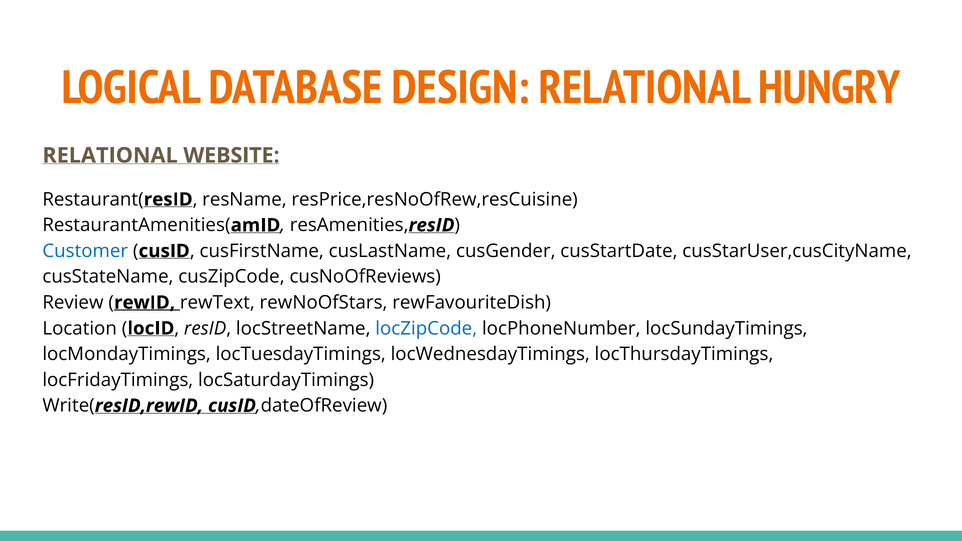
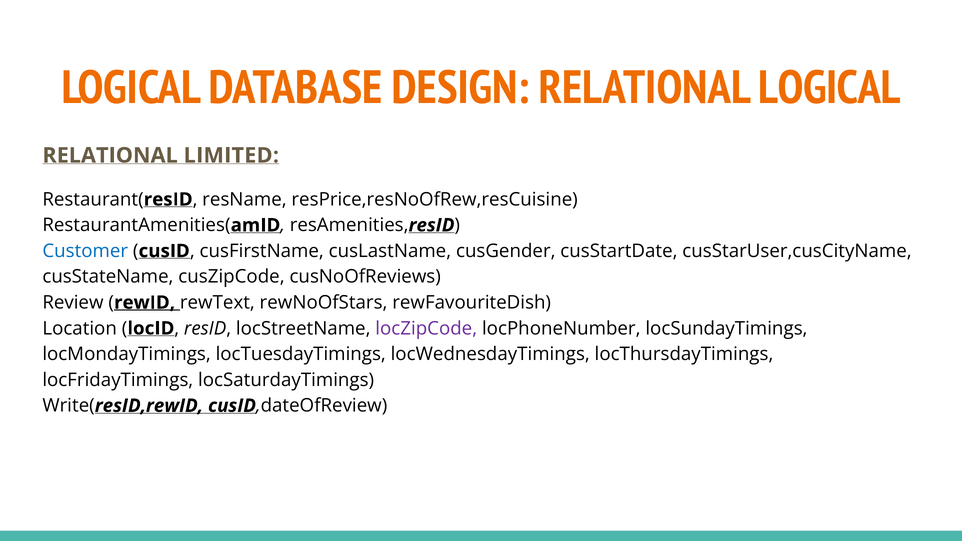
RELATIONAL HUNGRY: HUNGRY -> LOGICAL (829, 88)
WEBSITE: WEBSITE -> LIMITED (231, 156)
locZipCode colour: blue -> purple (426, 328)
